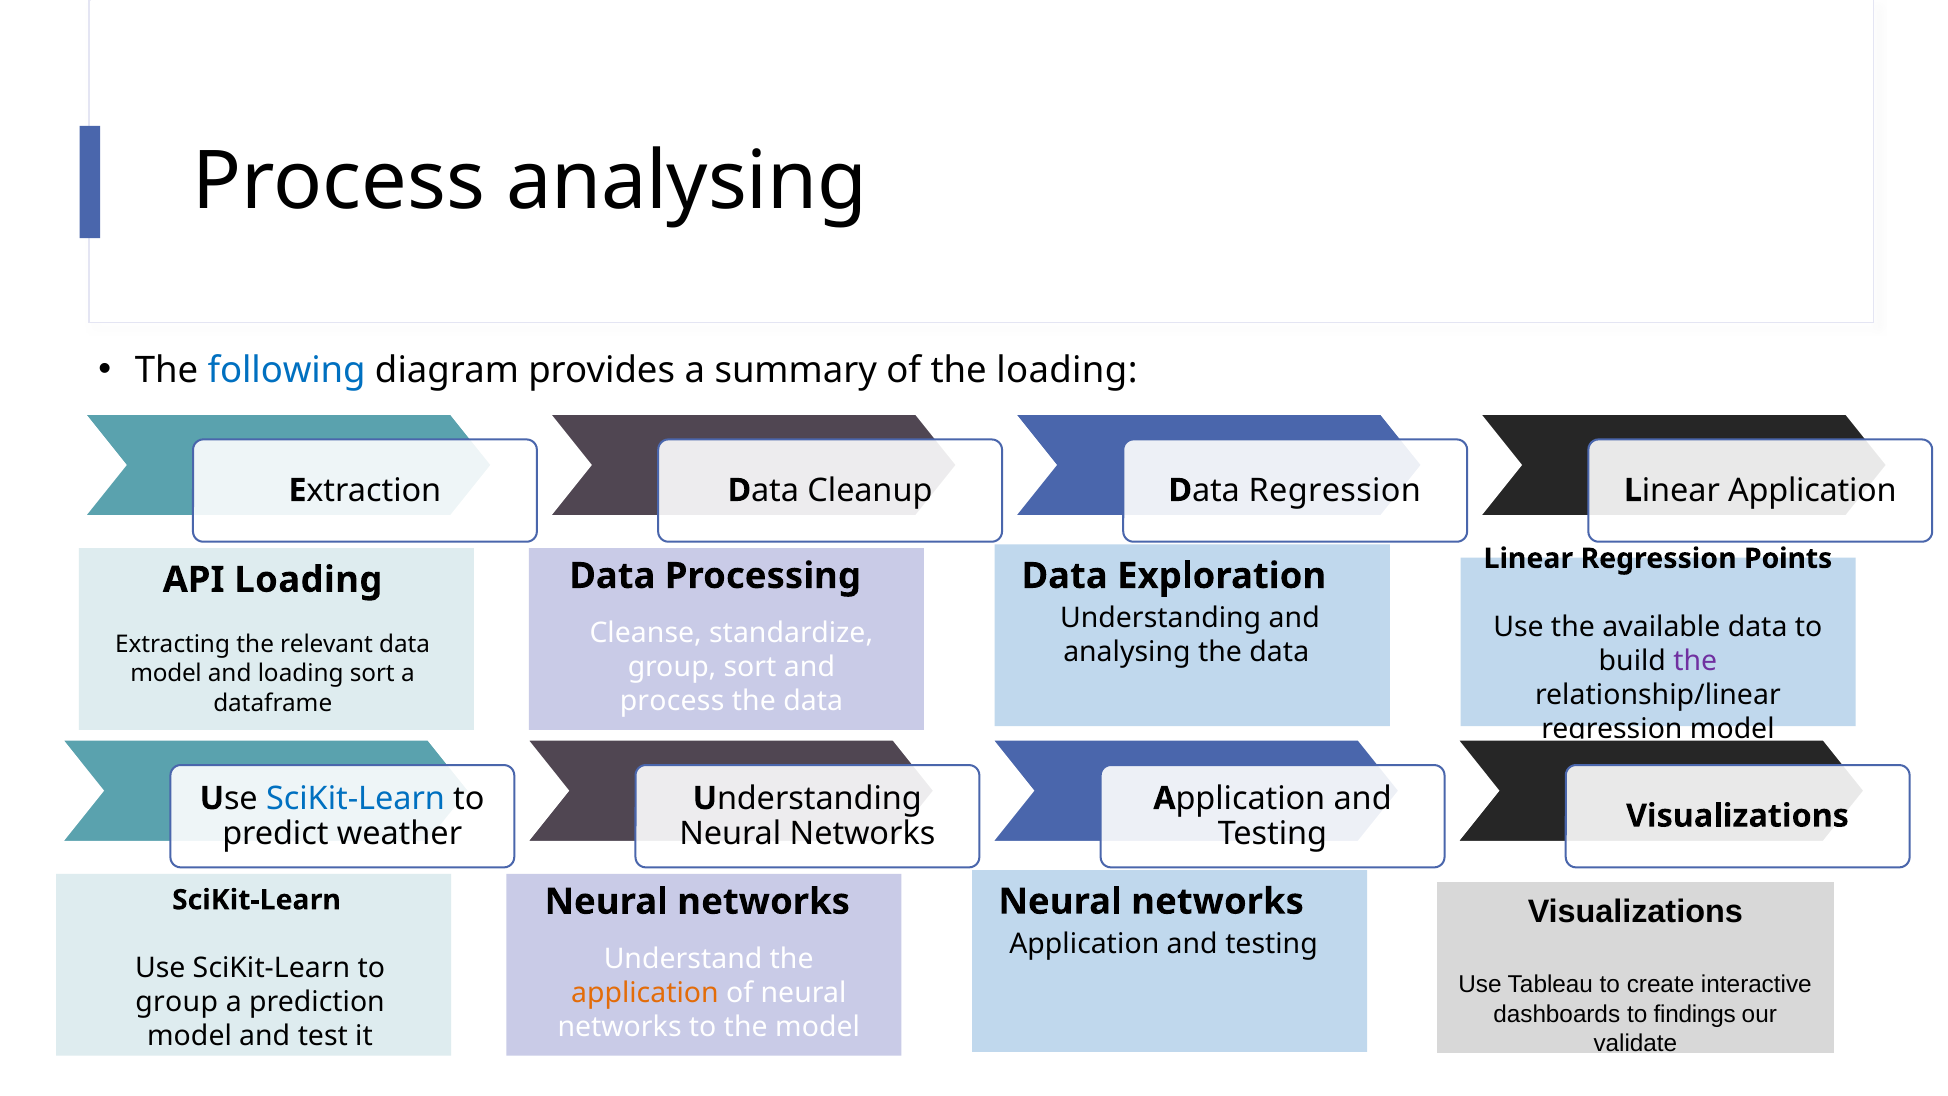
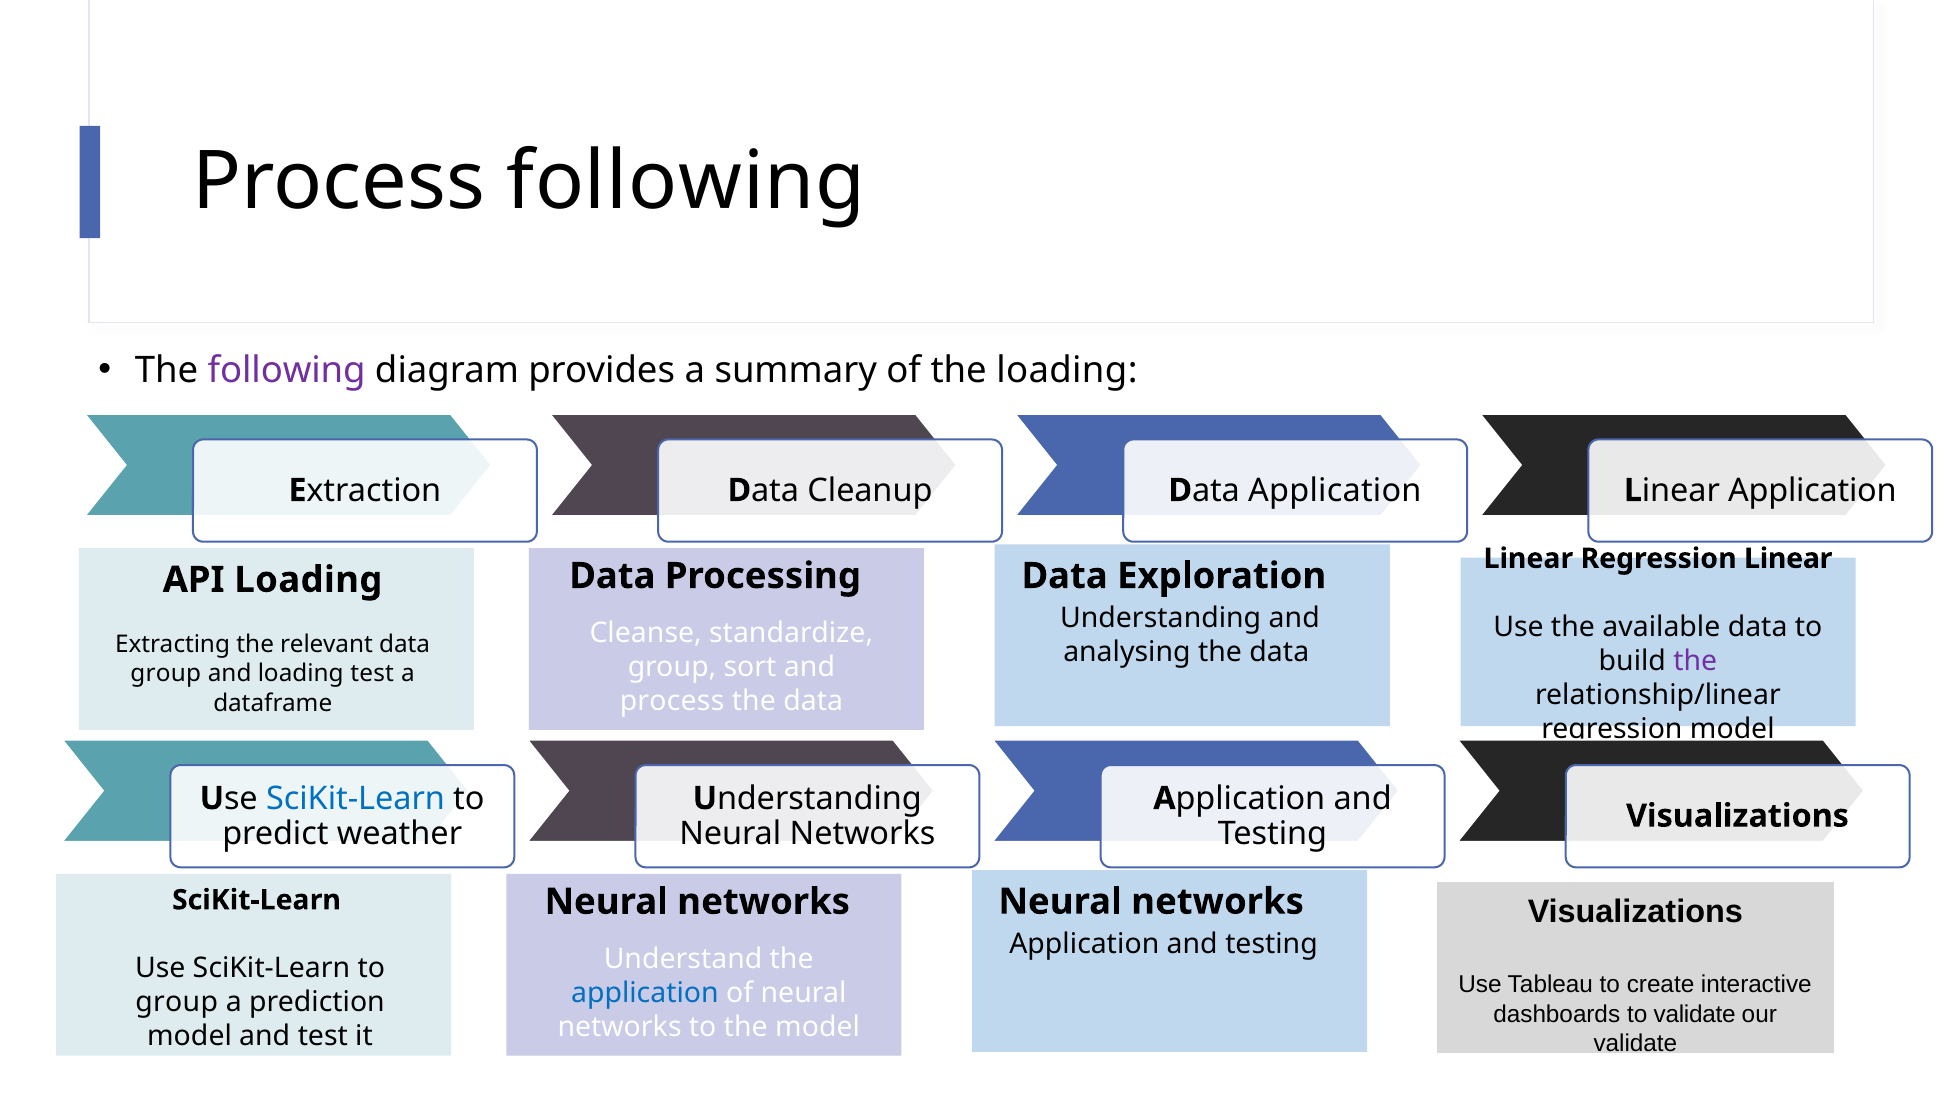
Process analysing: analysing -> following (686, 181)
following colour: blue -> purple (287, 370)
Data Regression: Regression -> Application (1335, 490)
Regression Points: Points -> Linear (1788, 558)
model: model -> group (166, 674)
loading sort: sort -> test (372, 674)
application colour: orange -> blue (645, 993)
to findings: findings -> validate (1695, 1014)
